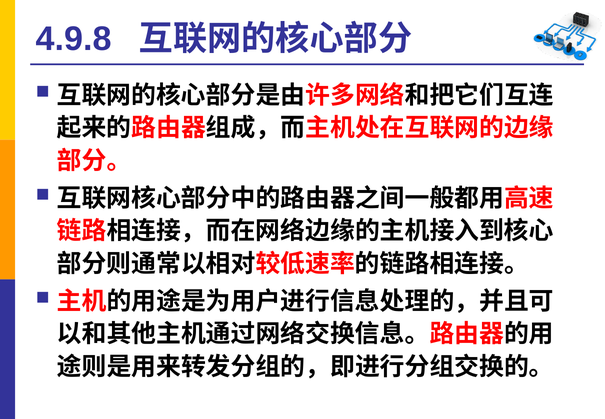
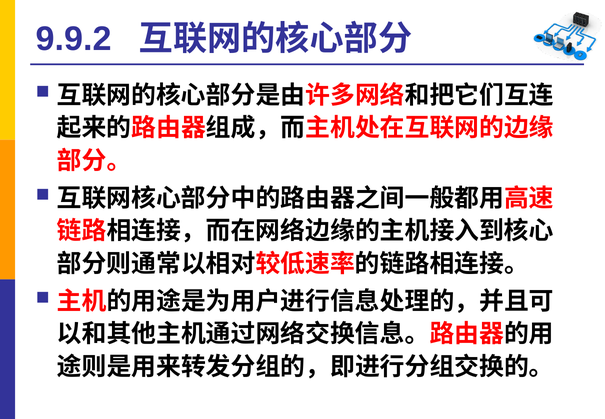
4.9.8: 4.9.8 -> 9.9.2 (74, 39)
